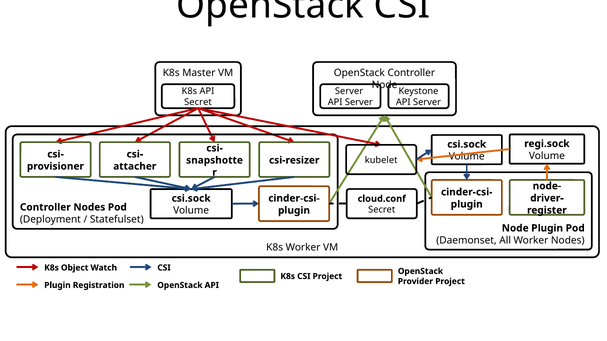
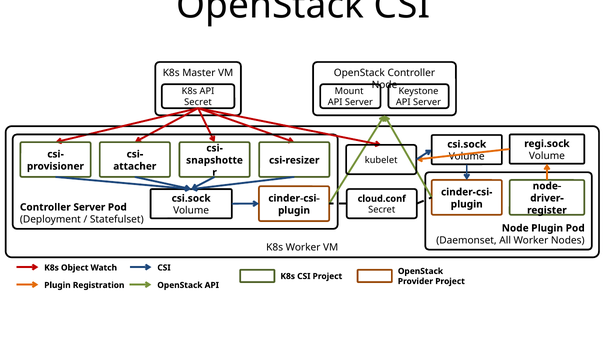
Server: Server -> Mount (349, 91)
Controller Nodes: Nodes -> Server (89, 207)
